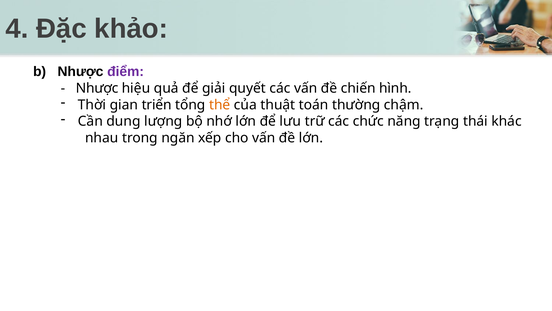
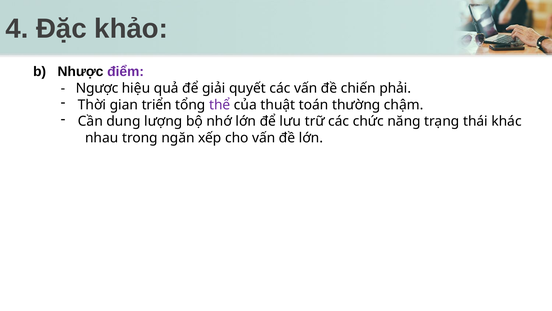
Nhược: Nhược -> Ngược (97, 88)
hình: hình -> phải (395, 88)
thể colour: orange -> purple (220, 105)
